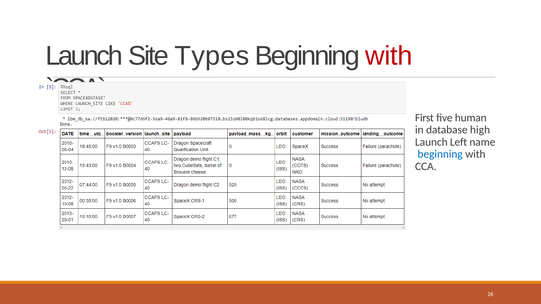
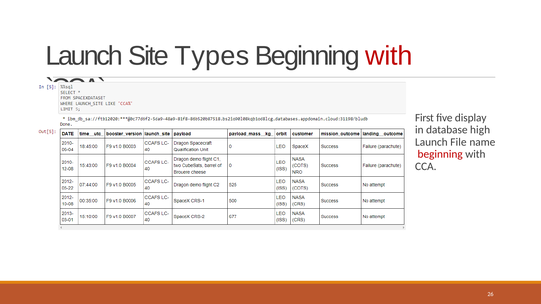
human: human -> display (471, 118)
Left: Left -> File (458, 142)
beginning colour: blue -> red (440, 154)
